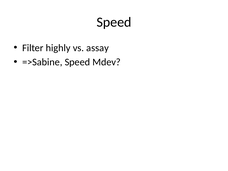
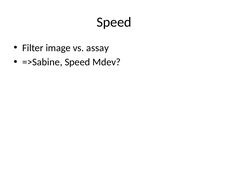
highly: highly -> image (58, 48)
